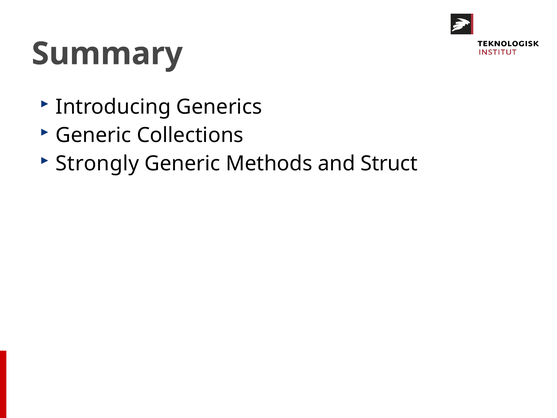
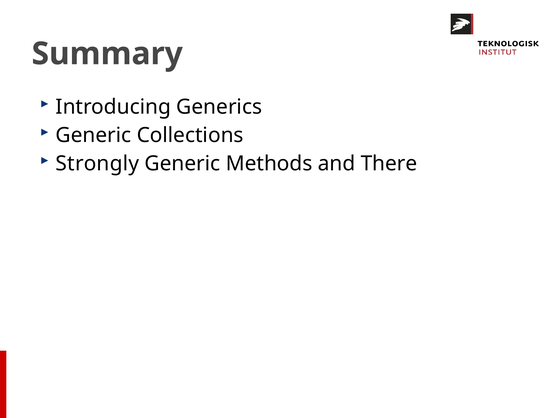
Struct: Struct -> There (389, 163)
